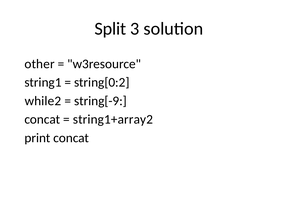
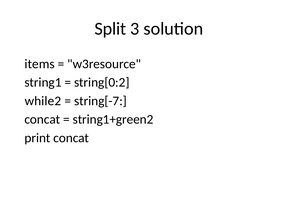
other: other -> items (40, 64)
string[-9: string[-9 -> string[-7 (100, 101)
string1+array2: string1+array2 -> string1+green2 (113, 120)
